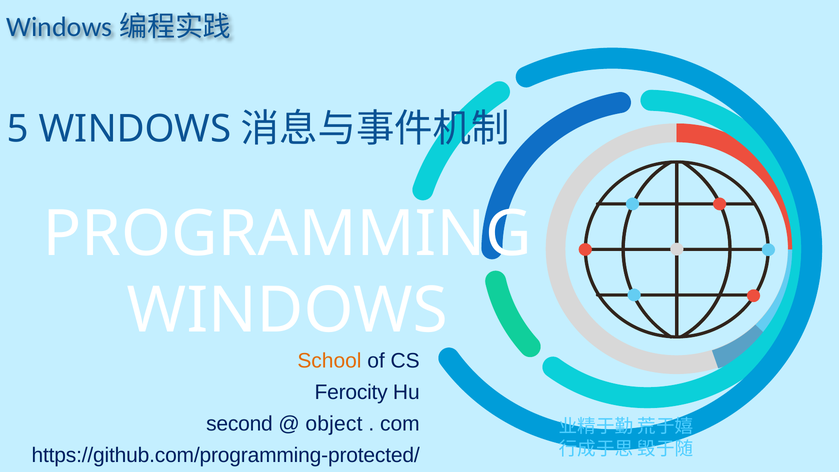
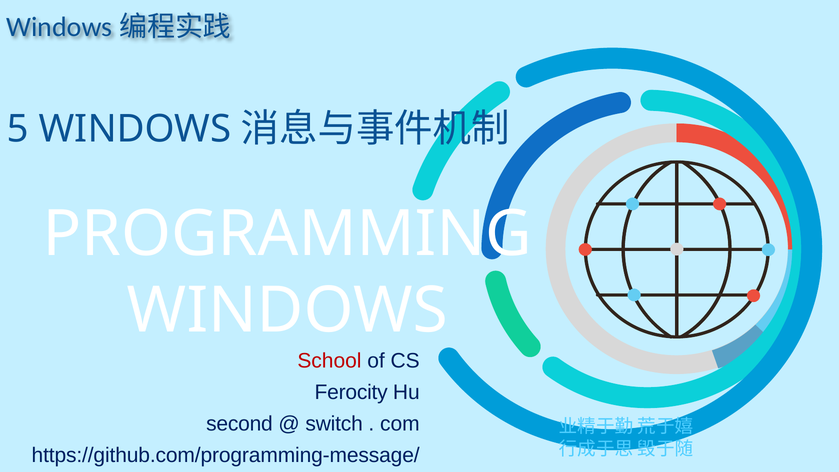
School colour: orange -> red (329, 361)
object: object -> switch (334, 424)
https://github.com/programming-protected/: https://github.com/programming-protected/ -> https://github.com/programming-message/ (226, 455)
